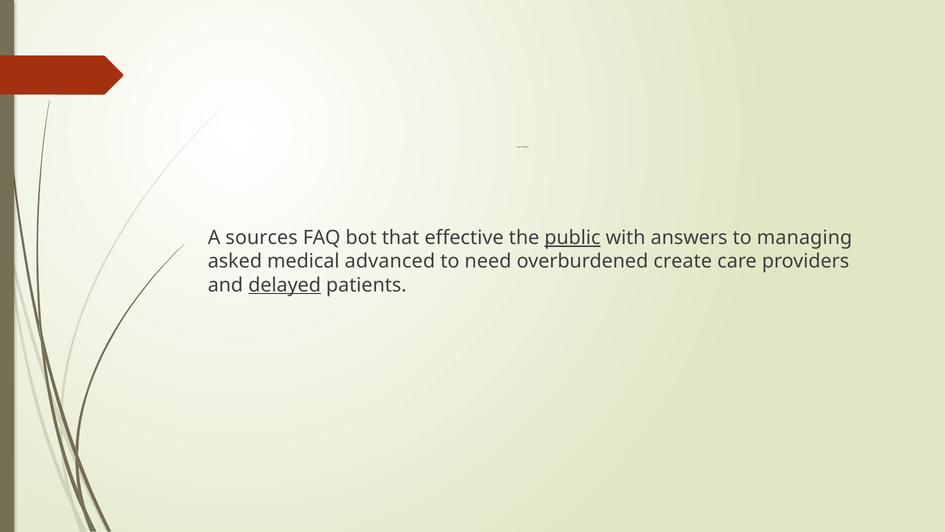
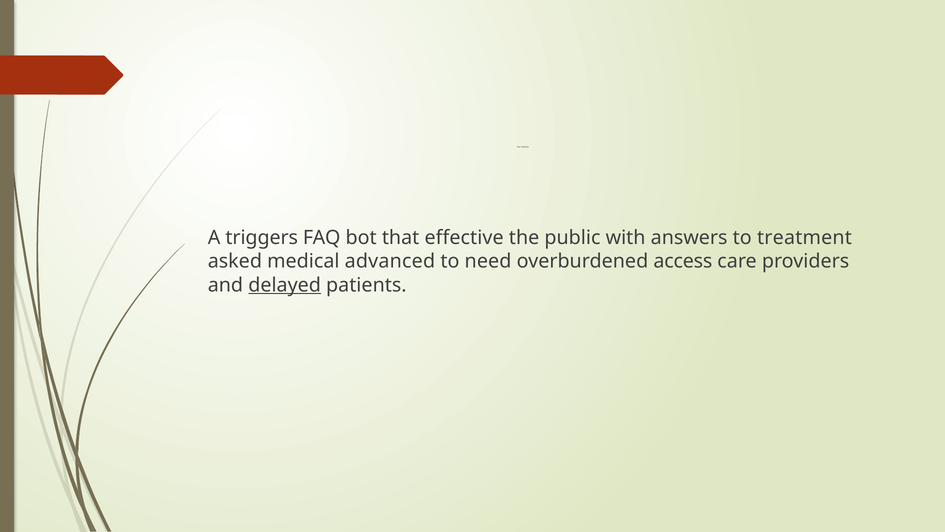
sources: sources -> triggers (262, 238)
public underline: present -> none (572, 238)
managing: managing -> treatment (805, 238)
create: create -> access (683, 261)
